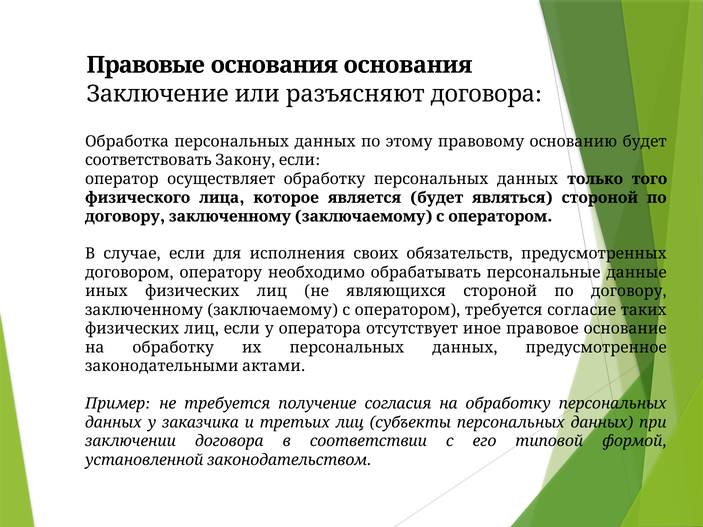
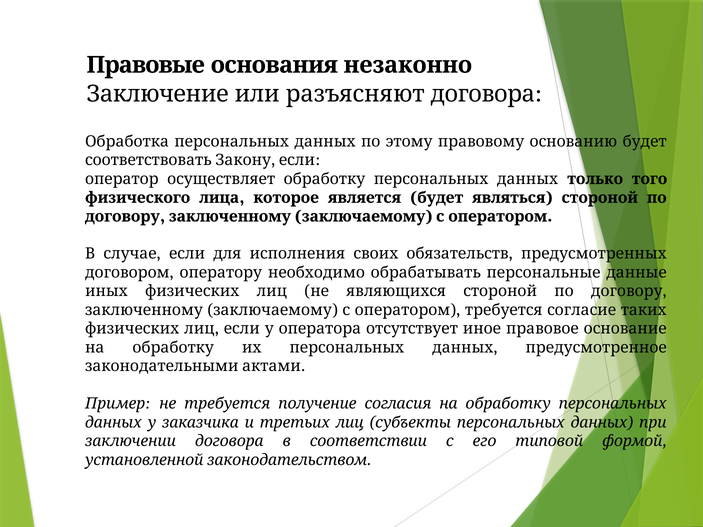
основания основания: основания -> незаконно (408, 65)
